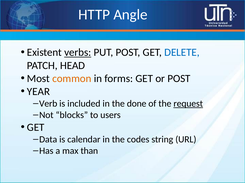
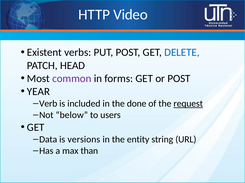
Angle: Angle -> Video (131, 15)
verbs underline: present -> none (78, 53)
common colour: orange -> purple (72, 79)
blocks: blocks -> below (72, 115)
calendar: calendar -> versions (84, 140)
codes: codes -> entity (138, 140)
